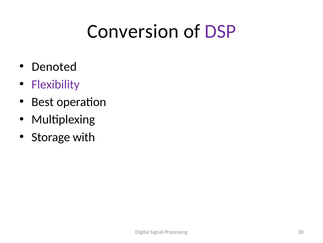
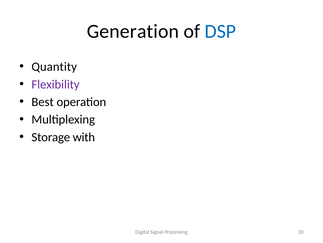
Conversion: Conversion -> Generation (133, 31)
DSP colour: purple -> blue (220, 31)
Denoted: Denoted -> Quantity (54, 67)
